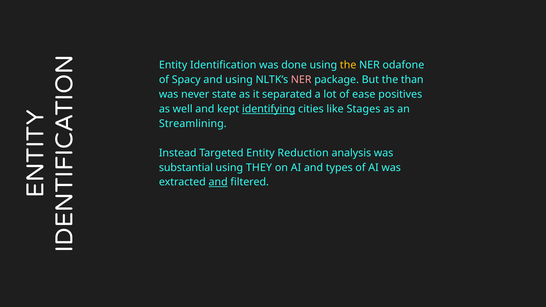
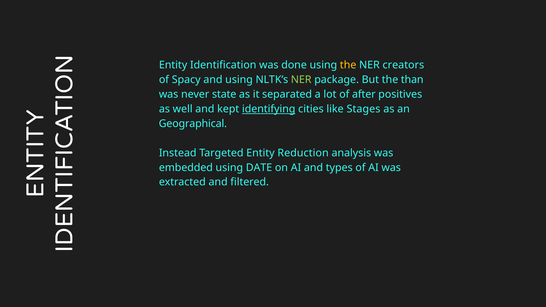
odafone: odafone -> creators (403, 65)
NER colour: pink -> light green (301, 80)
ease: ease -> after (364, 94)
Streamlining: Streamlining -> Geographical (193, 124)
substantial: substantial -> embedded (186, 168)
THEY: THEY -> DATE (259, 168)
and underline: present -> none (218, 182)
